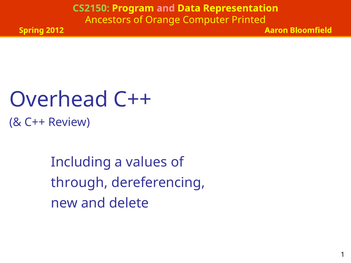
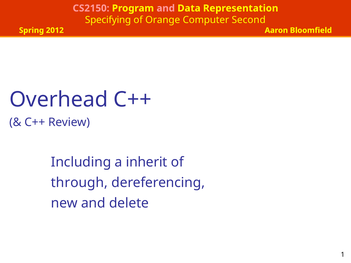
CS2150 colour: light green -> pink (91, 8)
Ancestors: Ancestors -> Specifying (108, 20)
Printed: Printed -> Second (249, 20)
values: values -> inherit (147, 162)
